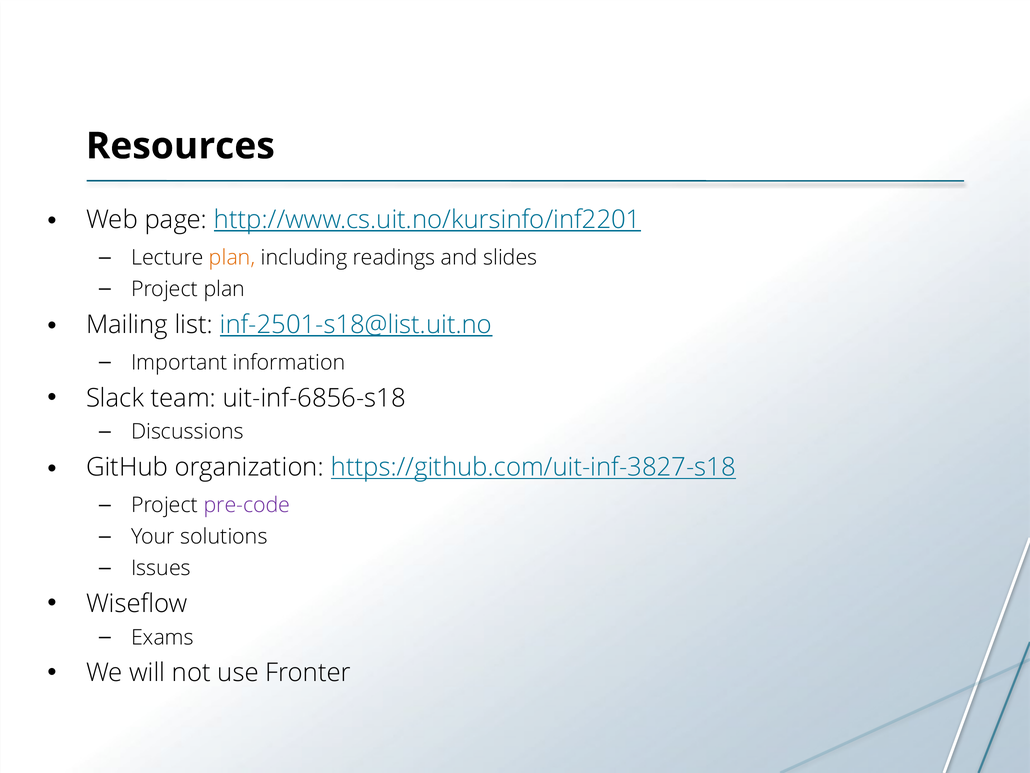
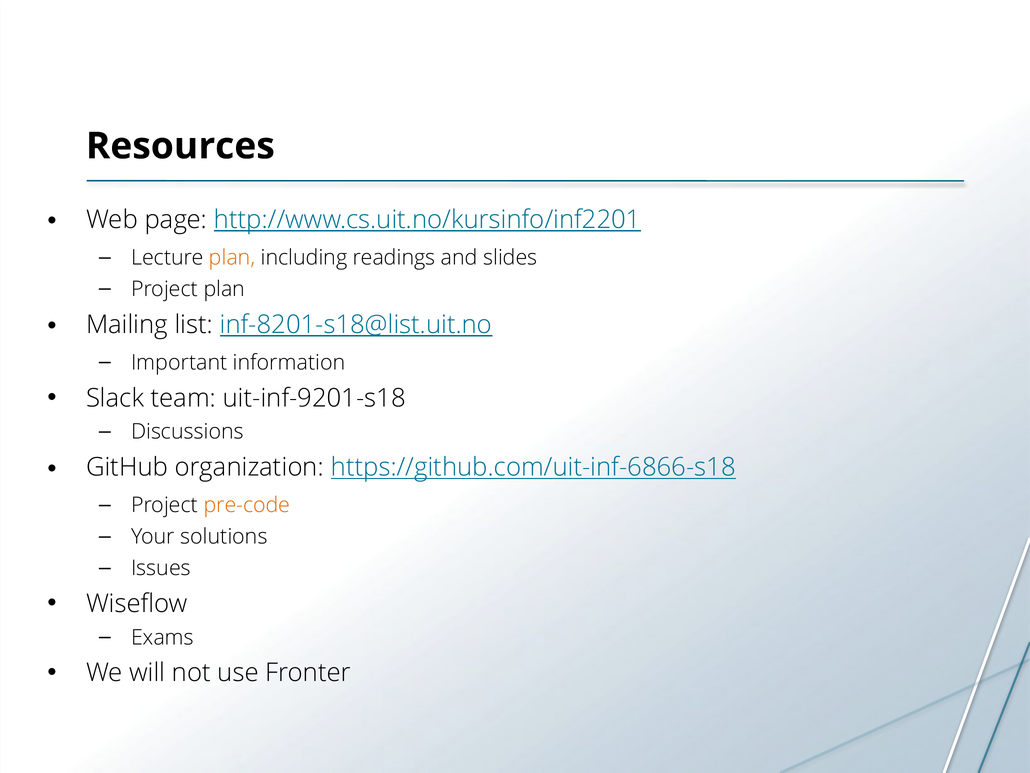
inf-2501-s18@list.uit.no: inf-2501-s18@list.uit.no -> inf-8201-s18@list.uit.no (356, 324)
uit-inf-6856-s18: uit-inf-6856-s18 -> uit-inf-9201-s18 (314, 398)
https://github.com/uit-inf-3827-s18: https://github.com/uit-inf-3827-s18 -> https://github.com/uit-inf-6866-s18 (533, 467)
pre-code colour: purple -> orange (247, 505)
